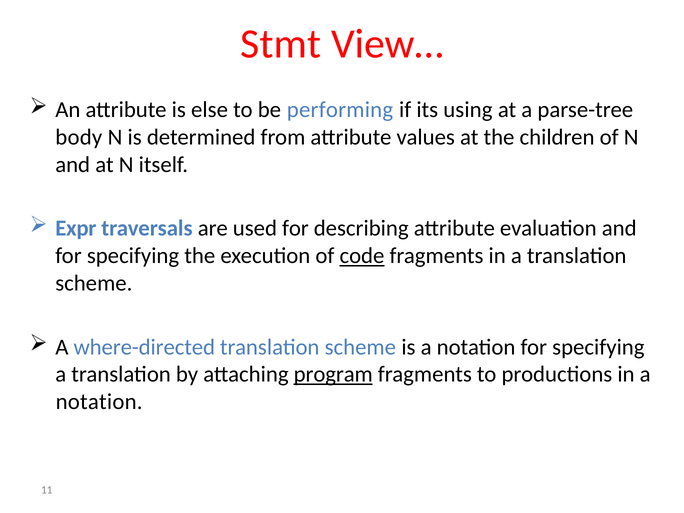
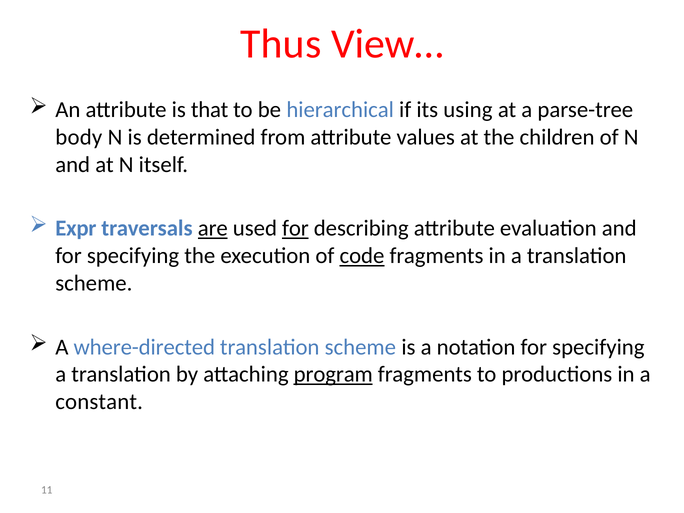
Stmt: Stmt -> Thus (281, 44)
else: else -> that (210, 110)
performing: performing -> hierarchical (340, 110)
are underline: none -> present (213, 228)
for underline: none -> present (295, 228)
notation: notation -> constant (99, 402)
